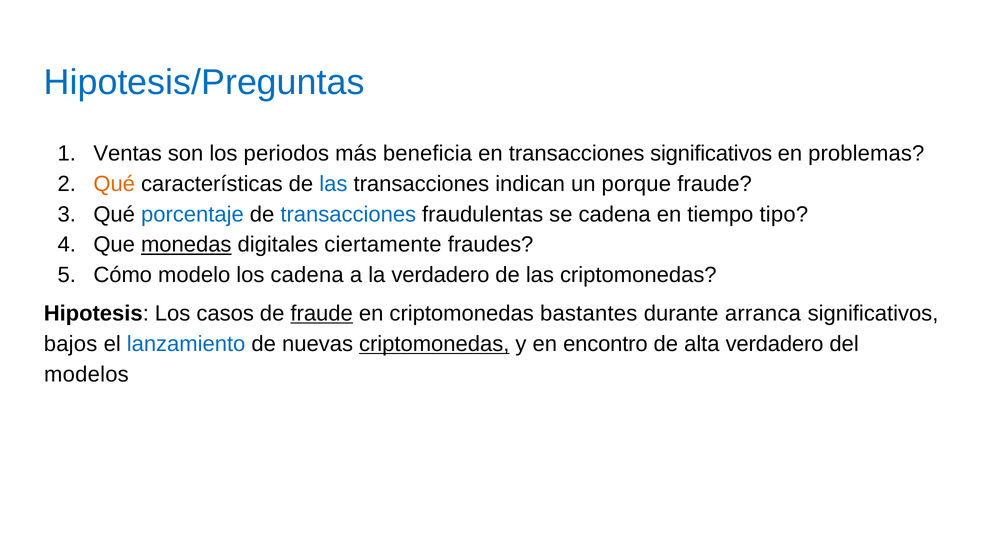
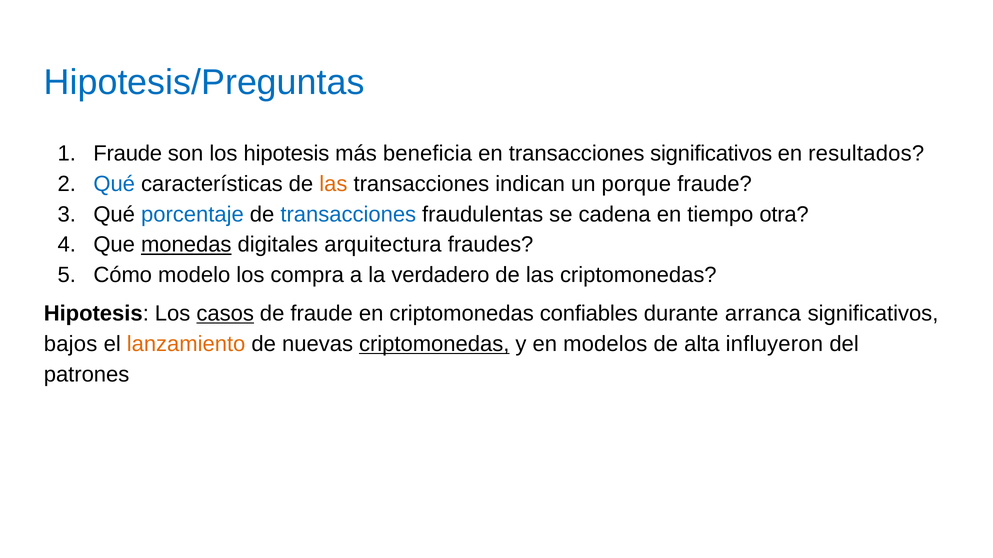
Ventas: Ventas -> Fraude (128, 154)
los periodos: periodos -> hipotesis (286, 154)
problemas: problemas -> resultados (866, 154)
Qué colour: orange -> blue (114, 184)
las colour: blue -> orange (333, 184)
tipo: tipo -> otra (784, 215)
ciertamente: ciertamente -> arquitectura (383, 245)
los cadena: cadena -> compra (307, 275)
casos underline: none -> present (225, 314)
fraude underline: present -> none (322, 314)
bastantes: bastantes -> confiables (589, 314)
lanzamiento colour: blue -> orange (186, 344)
encontro: encontro -> modelos (605, 344)
alta verdadero: verdadero -> influyeron (774, 344)
modelos: modelos -> patrones (87, 375)
